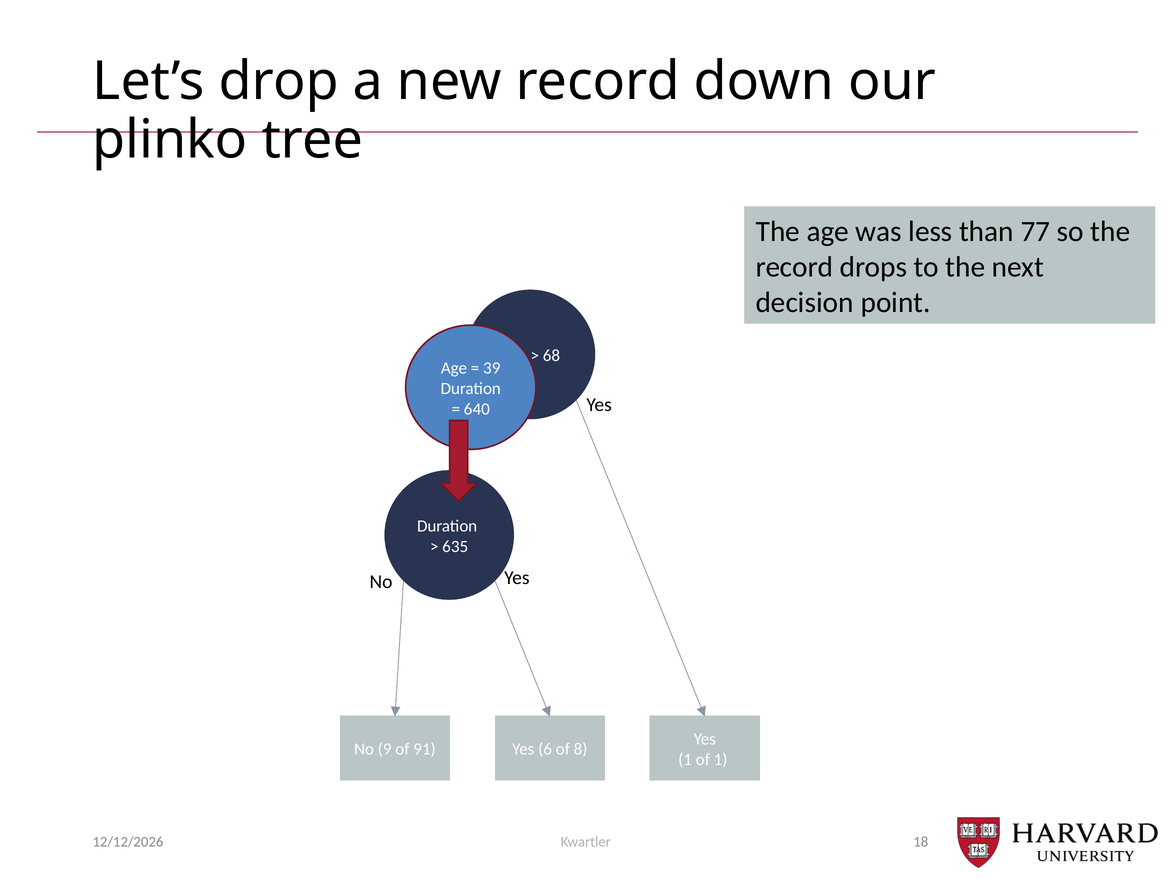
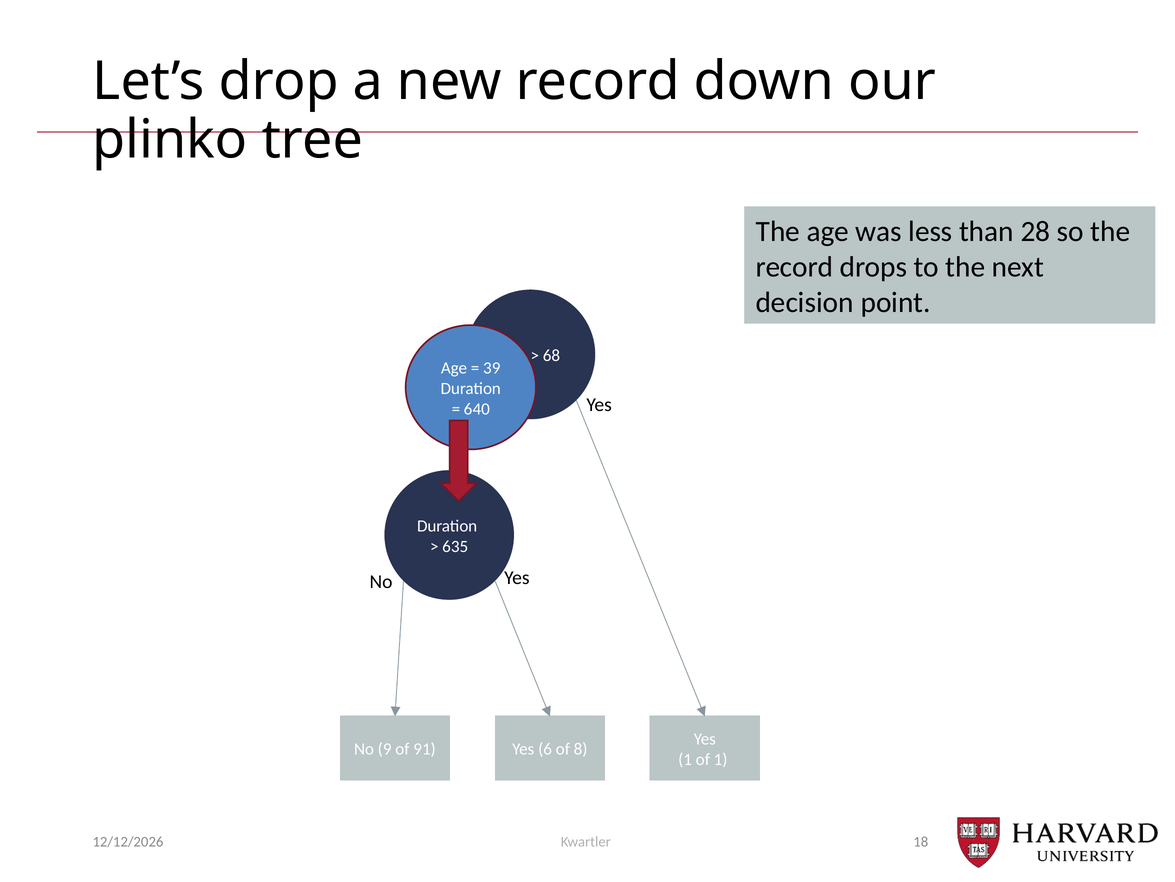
77: 77 -> 28 (1035, 232)
